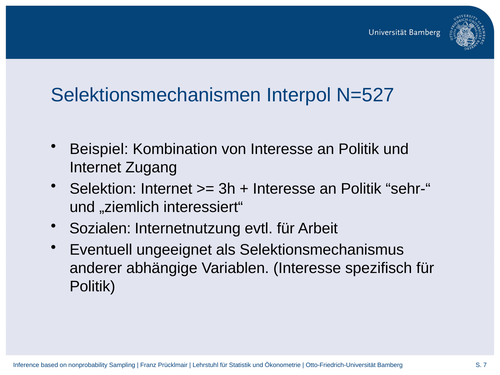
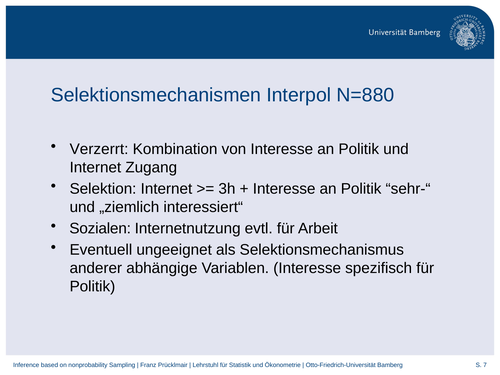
N=527: N=527 -> N=880 (365, 95)
Beispiel: Beispiel -> Verzerrt (99, 149)
